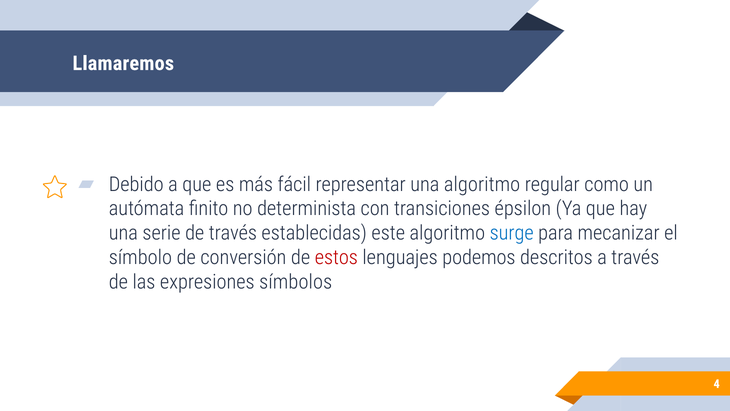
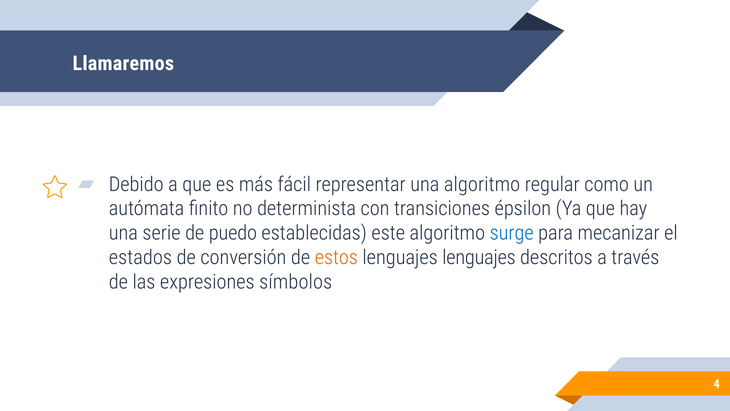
de través: través -> puedo (233, 233)
símbolo: símbolo -> estados (140, 257)
estos colour: red -> orange (336, 257)
lenguajes podemos: podemos -> lenguajes (479, 257)
